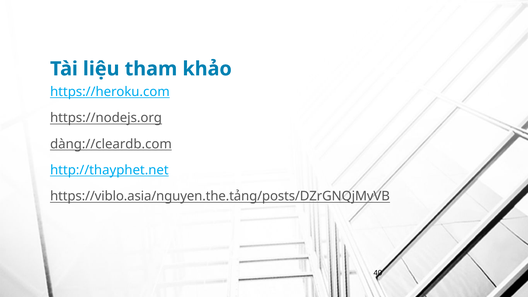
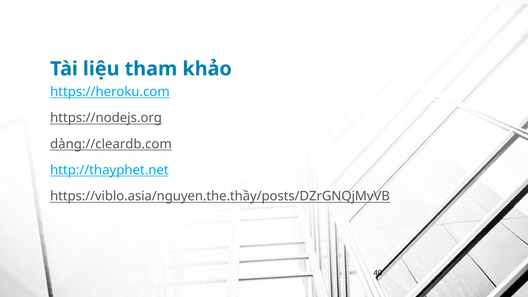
https://viblo.asia/nguyen.the.tảng/posts/DZrGNQjMvVB: https://viblo.asia/nguyen.the.tảng/posts/DZrGNQjMvVB -> https://viblo.asia/nguyen.the.thầy/posts/DZrGNQjMvVB (220, 196)
